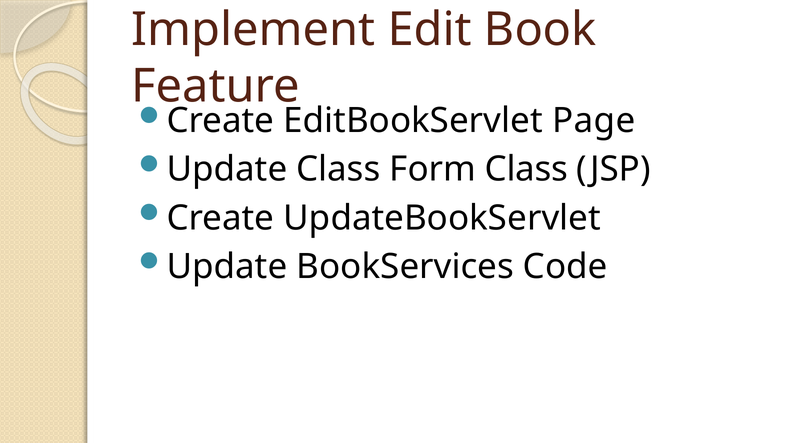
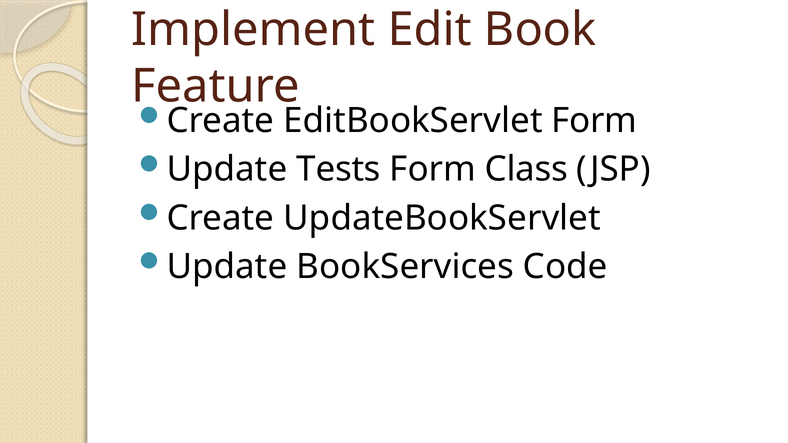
EditBookServlet Page: Page -> Form (594, 121)
Update Class: Class -> Tests (339, 170)
